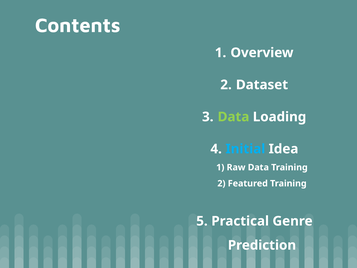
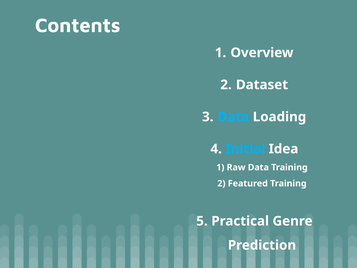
Data colour: light green -> light blue (233, 117)
